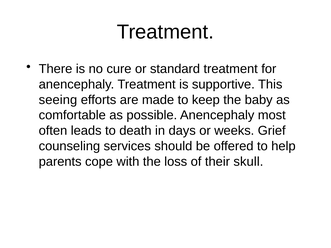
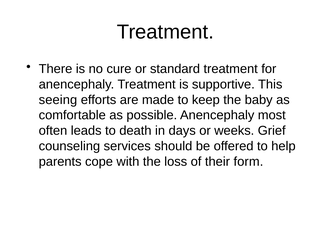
skull: skull -> form (248, 162)
